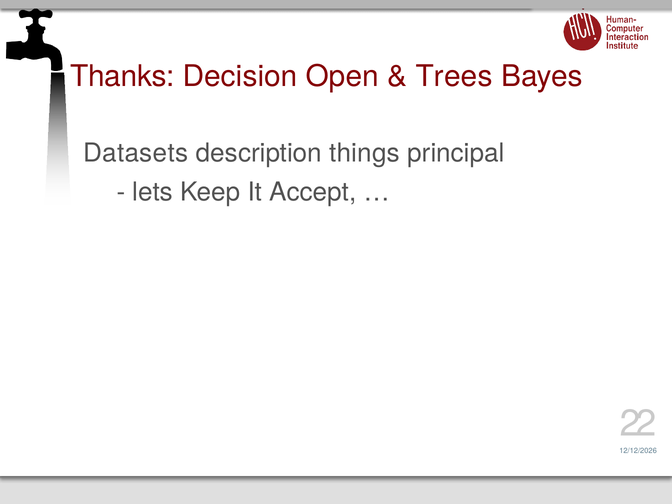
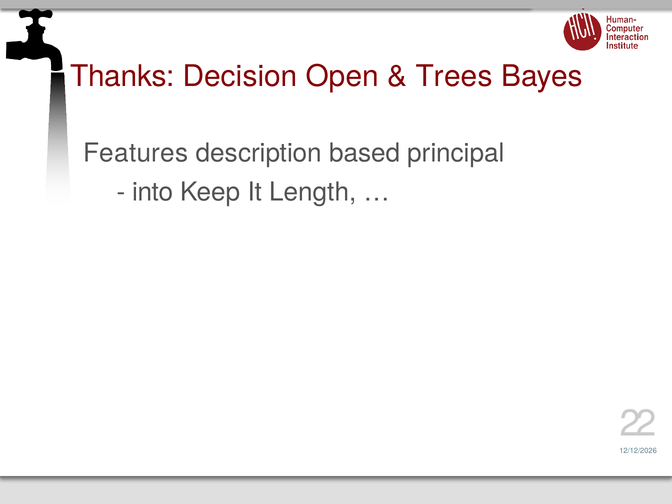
Datasets: Datasets -> Features (136, 153)
things: things -> based (365, 153)
lets: lets -> into (153, 192)
Accept: Accept -> Length (313, 192)
